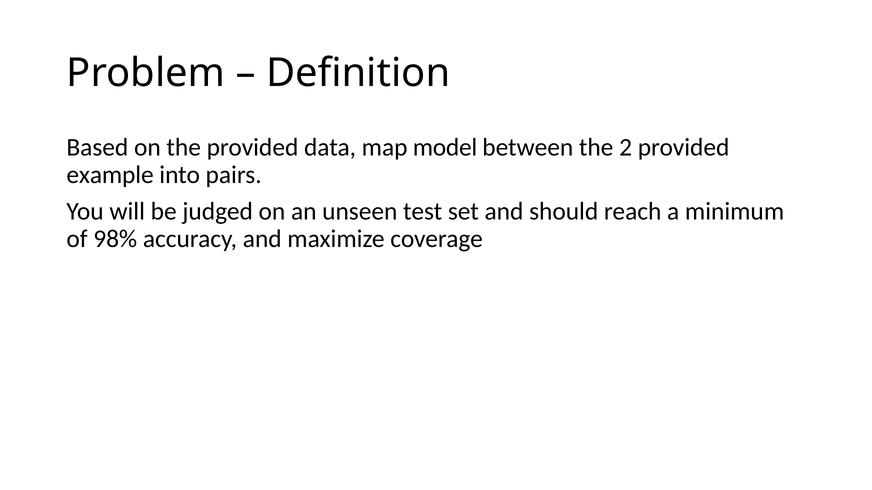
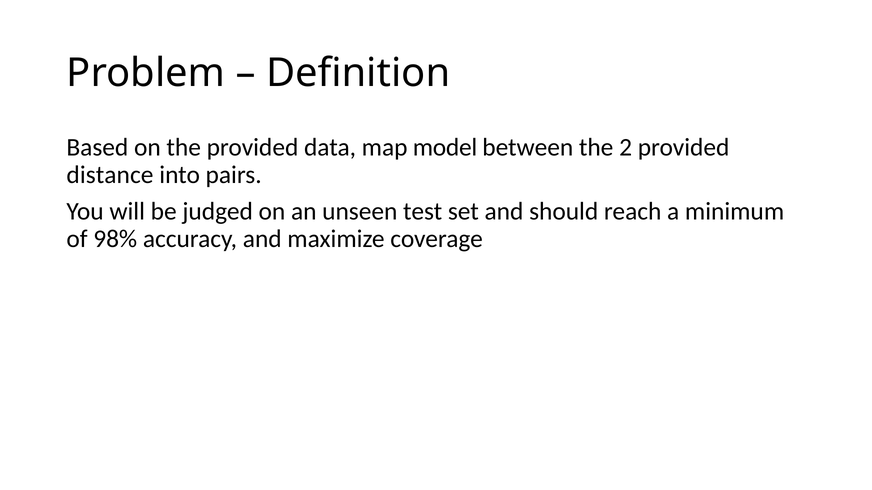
example: example -> distance (110, 175)
